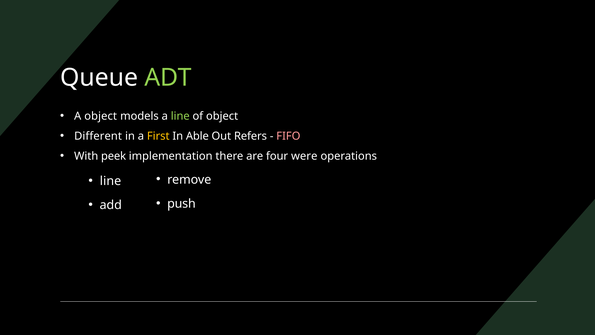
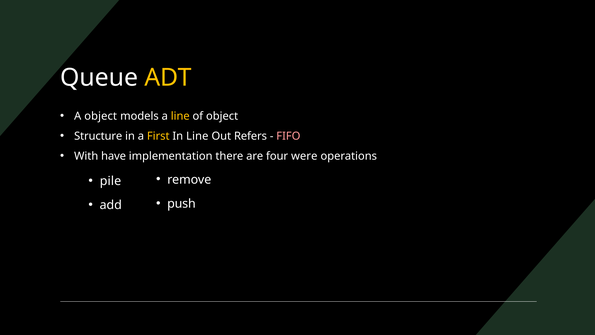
ADT colour: light green -> yellow (168, 78)
line colour: light green -> yellow (180, 116)
Different: Different -> Structure (98, 136)
In Able: Able -> Line (197, 136)
peek: peek -> have (114, 156)
line: line -> pile (111, 181)
